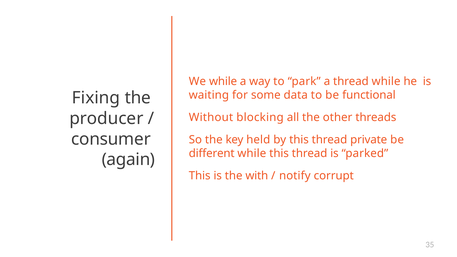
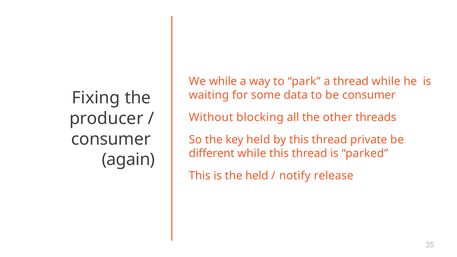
be functional: functional -> consumer (369, 95)
the with: with -> held (257, 176)
corrupt: corrupt -> release (334, 176)
